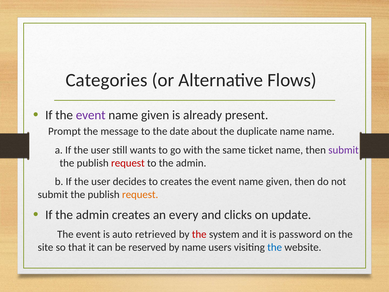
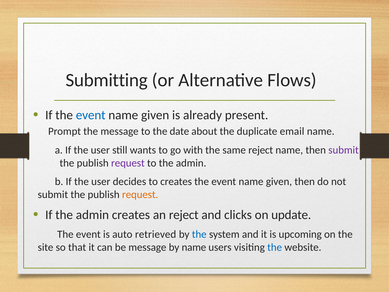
Categories: Categories -> Submitting (107, 80)
event colour: purple -> blue (91, 115)
duplicate name: name -> email (292, 131)
same ticket: ticket -> reject (261, 150)
request colour: red -> purple (128, 163)
an every: every -> reject (184, 215)
the colour: red -> blue (199, 234)
password: password -> upcoming (300, 234)
be reserved: reserved -> message (147, 247)
